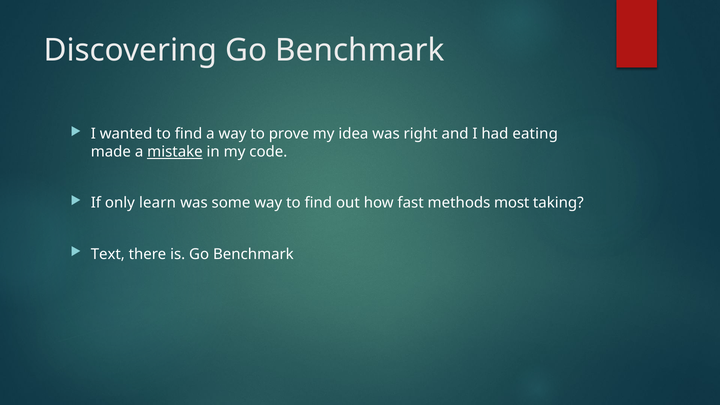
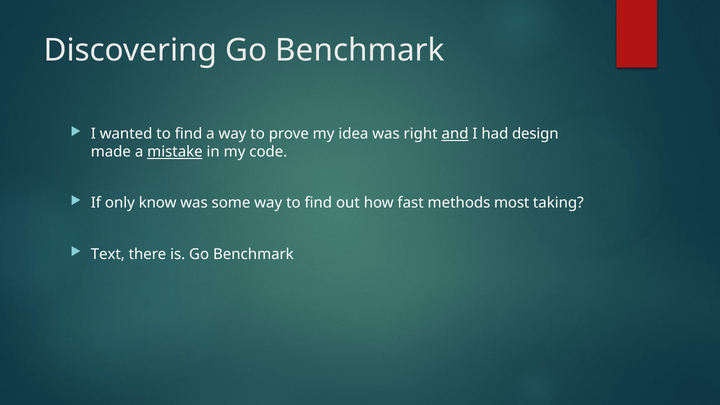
and underline: none -> present (455, 134)
eating: eating -> design (535, 134)
learn: learn -> know (158, 203)
